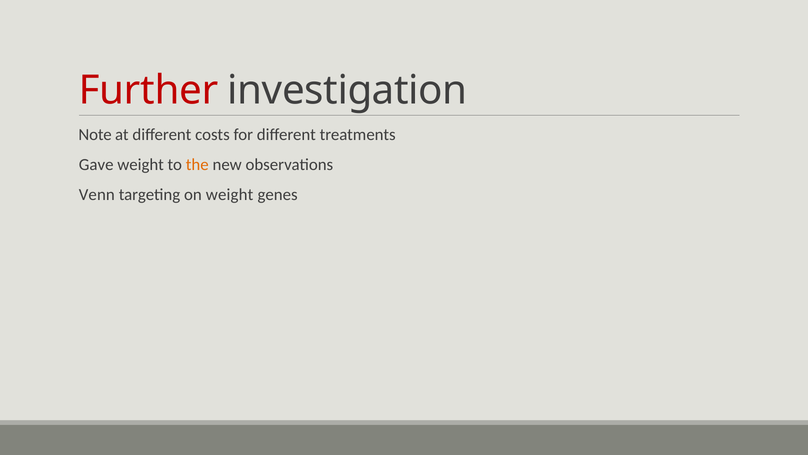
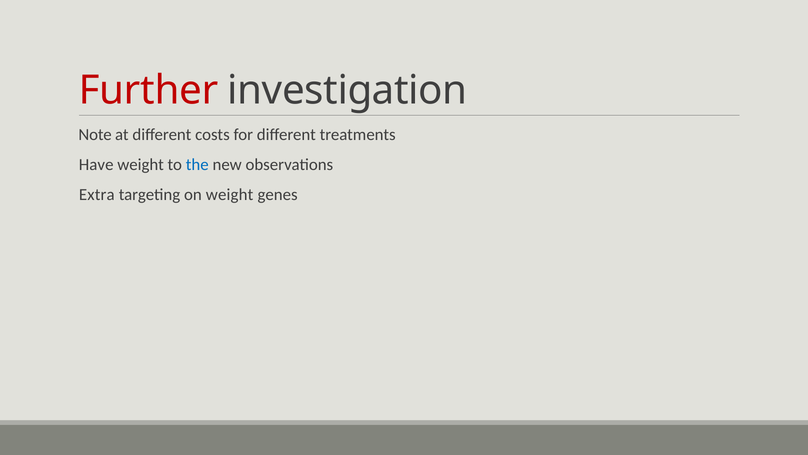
Gave: Gave -> Have (96, 164)
the colour: orange -> blue (197, 164)
Venn: Venn -> Extra (97, 194)
